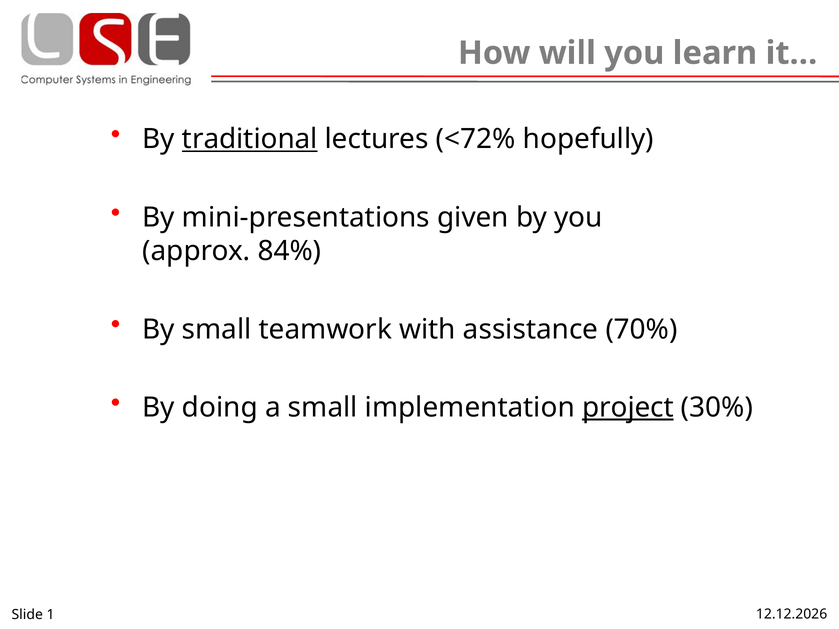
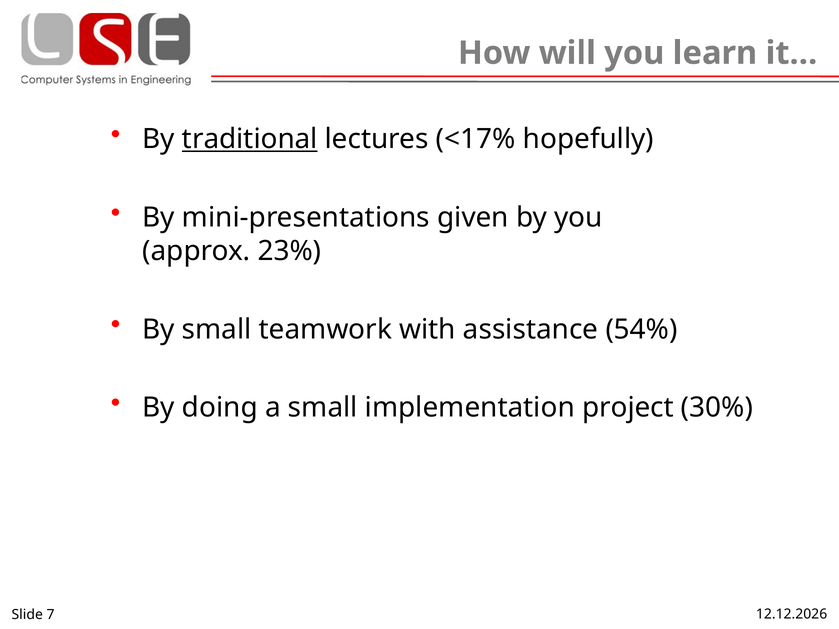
<72%: <72% -> <17% (476, 139)
84%: 84% -> 23% (289, 251)
70%: 70% -> 54% (642, 329)
project underline: present -> none (628, 408)
1: 1 -> 7 (51, 615)
